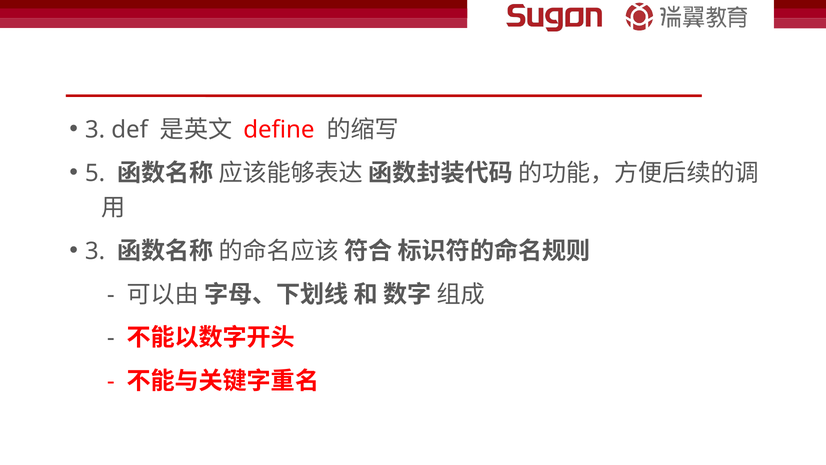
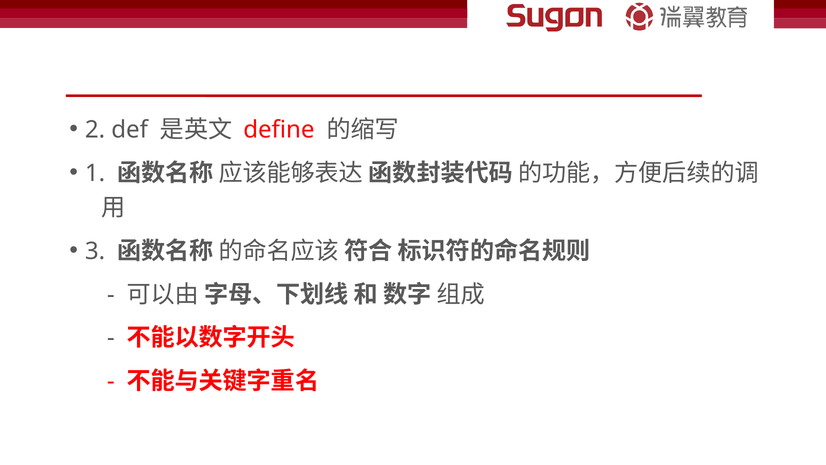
3: 3 -> 2 (95, 130)
5: 5 -> 1 (95, 173)
